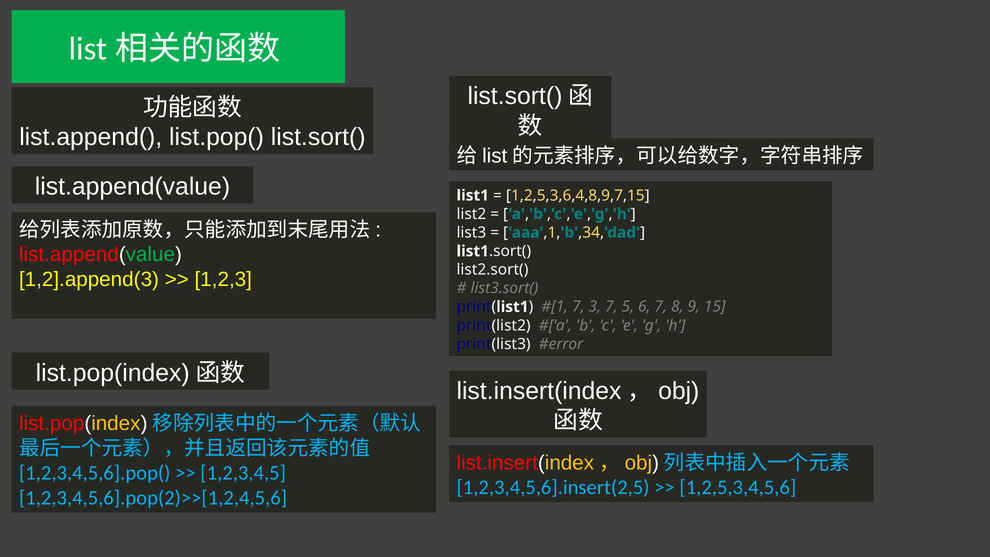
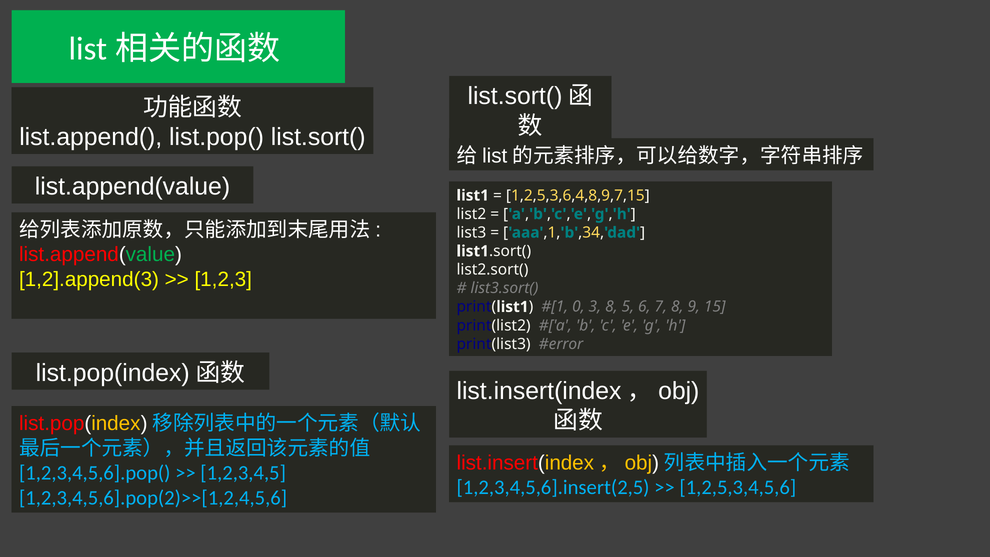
7: 7 -> 0 (578, 307)
3 7: 7 -> 8 (611, 307)
